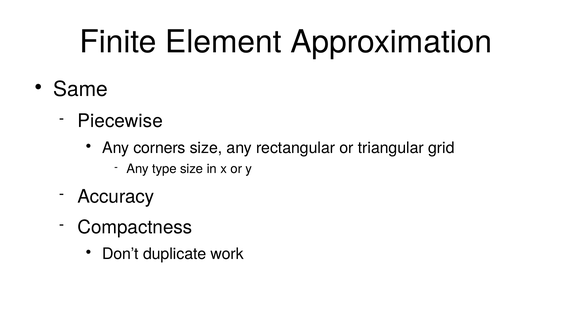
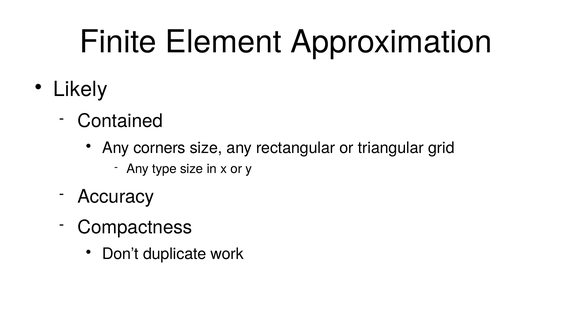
Same: Same -> Likely (80, 89)
Piecewise: Piecewise -> Contained (120, 121)
